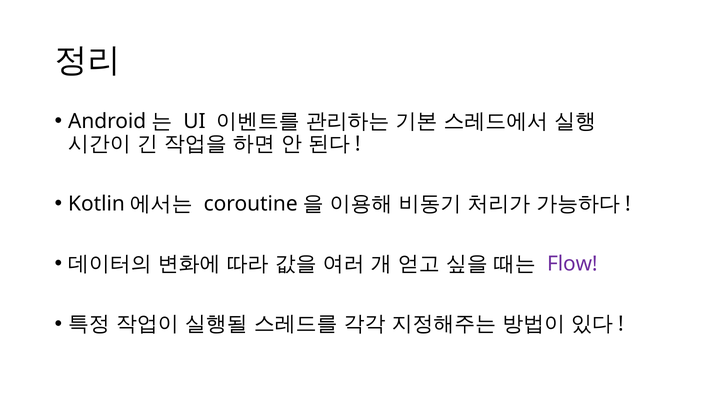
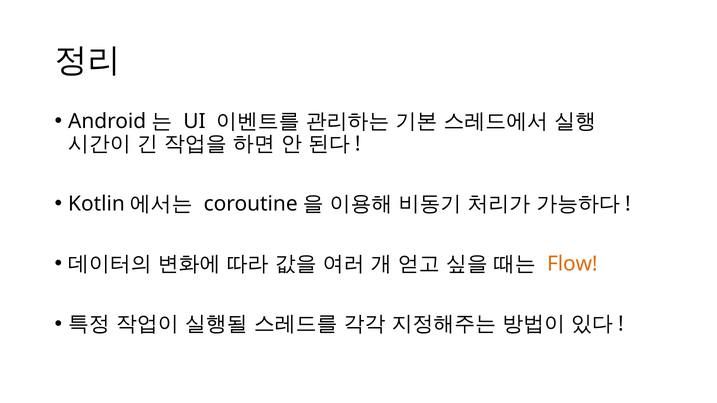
Flow colour: purple -> orange (572, 264)
